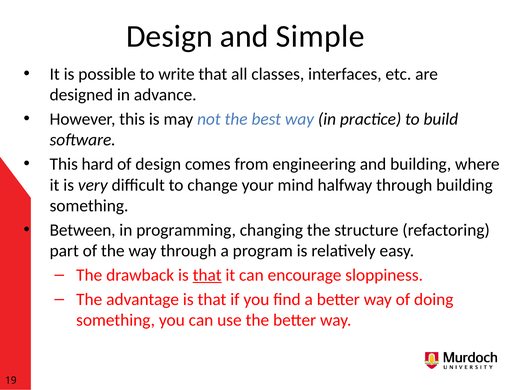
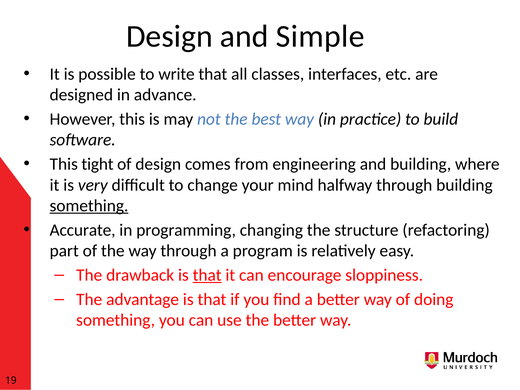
hard: hard -> tight (98, 164)
something underline: none -> present (89, 206)
Between: Between -> Accurate (83, 230)
